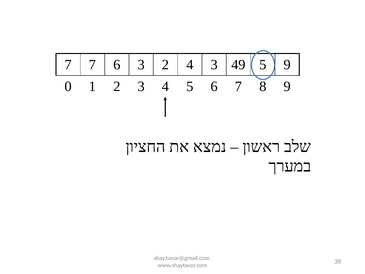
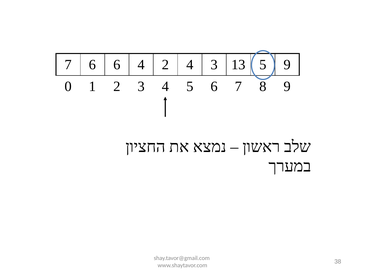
7 7: 7 -> 6 (93, 65)
6 3: 3 -> 4 (141, 65)
49: 49 -> 13 (238, 65)
